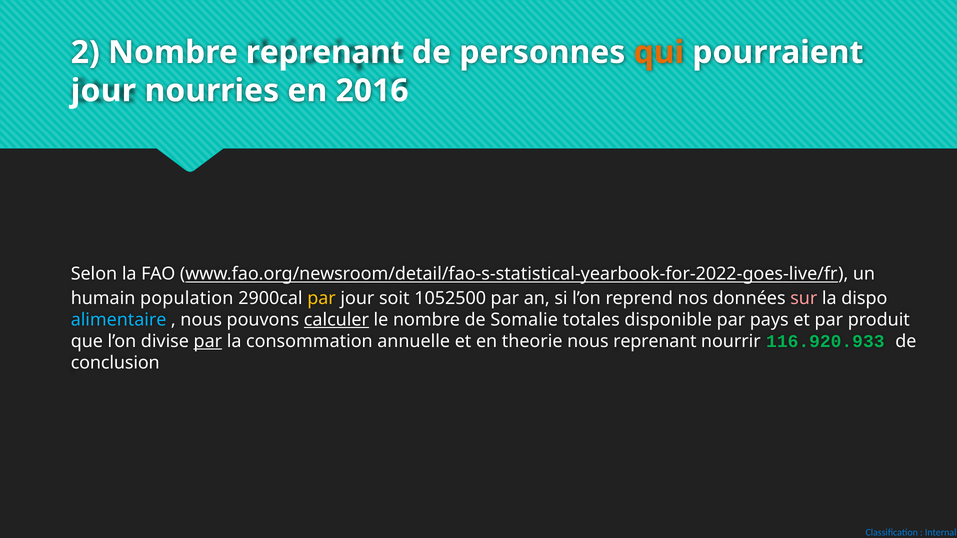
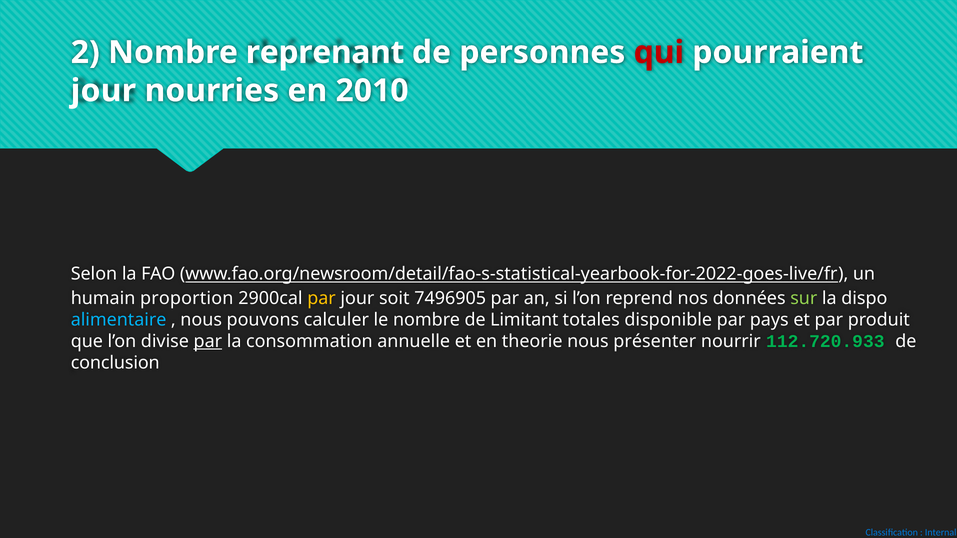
qui colour: orange -> red (659, 52)
2016: 2016 -> 2010 (372, 91)
population: population -> proportion (187, 298)
1052500: 1052500 -> 7496905 (450, 298)
sur colour: pink -> light green (804, 298)
calculer underline: present -> none (336, 320)
Somalie: Somalie -> Limitant (524, 320)
nous reprenant: reprenant -> présenter (655, 341)
116.920.933: 116.920.933 -> 112.720.933 (825, 341)
